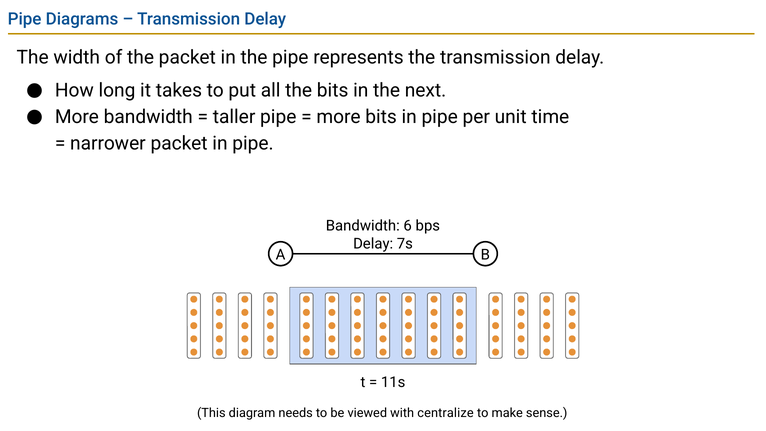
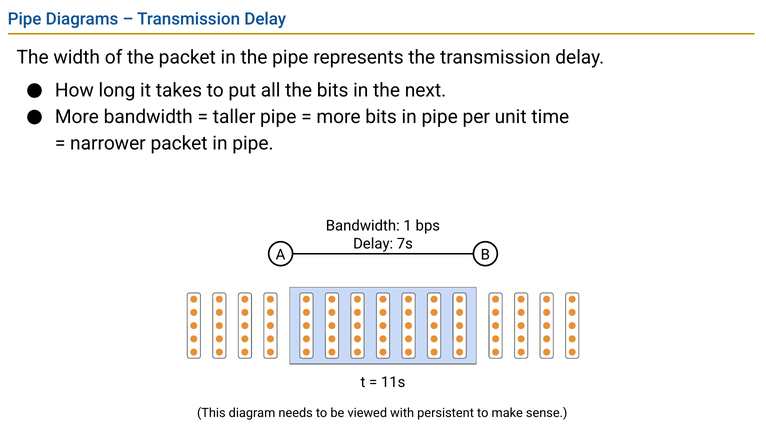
6: 6 -> 1 (408, 226)
centralize: centralize -> persistent (446, 413)
